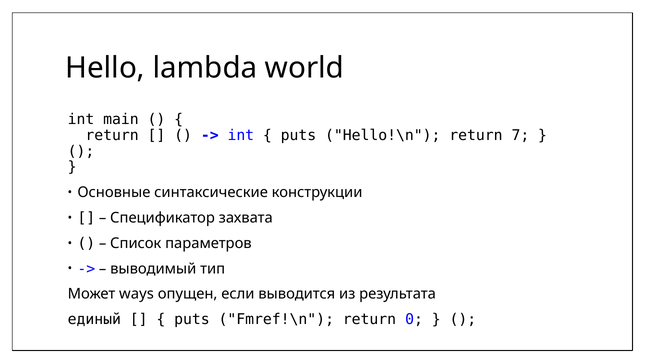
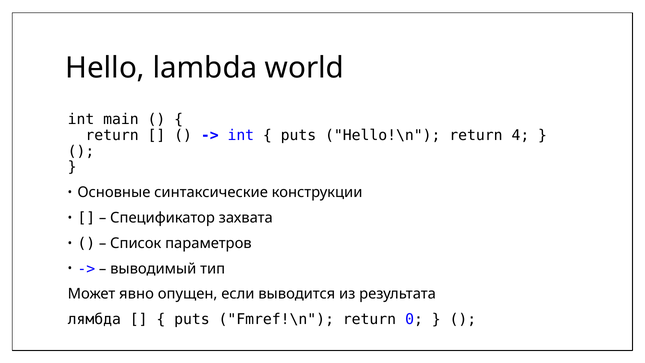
7: 7 -> 4 (520, 135)
ways: ways -> явно (137, 294)
единый: единый -> лямбда (94, 319)
